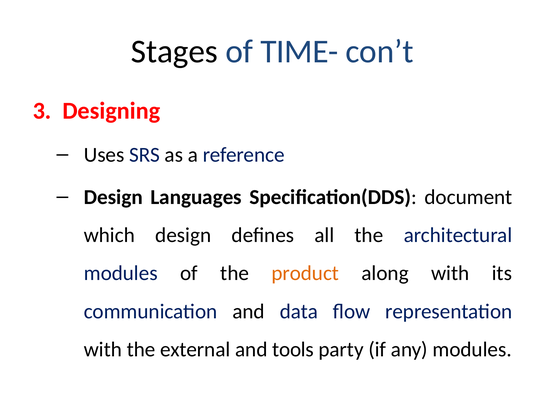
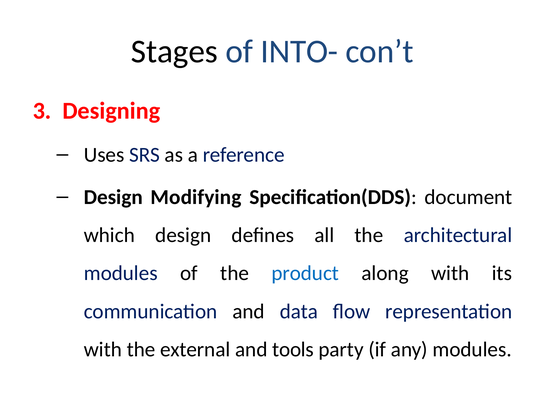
TIME-: TIME- -> INTO- (299, 51)
Languages: Languages -> Modifying (196, 197)
product colour: orange -> blue (305, 273)
